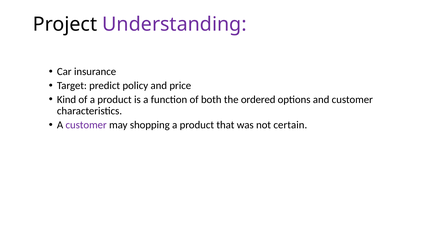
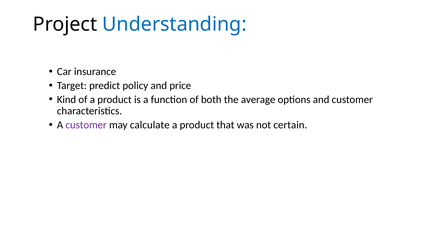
Understanding colour: purple -> blue (174, 24)
ordered: ordered -> average (258, 99)
shopping: shopping -> calculate (150, 125)
